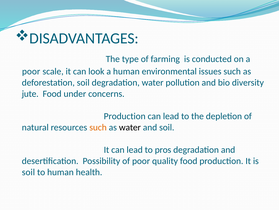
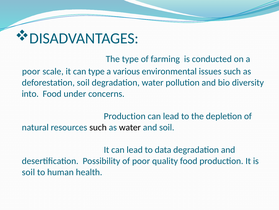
can look: look -> type (96, 71)
a human: human -> various (126, 71)
jute: jute -> into (30, 93)
such colour: orange -> black (98, 127)
pros: pros -> data (163, 149)
